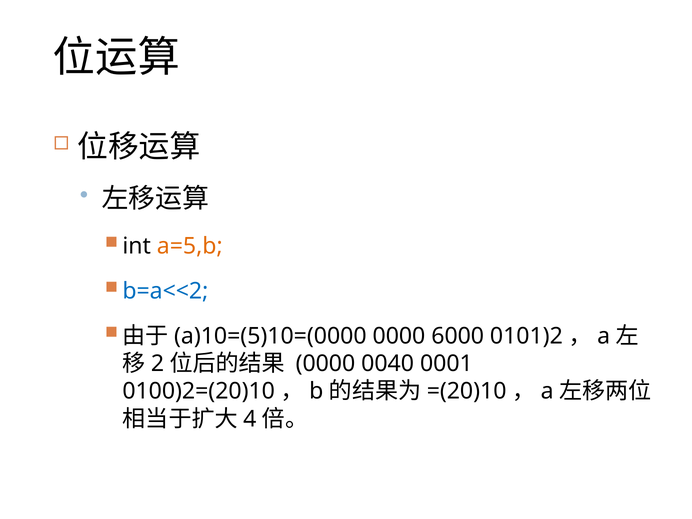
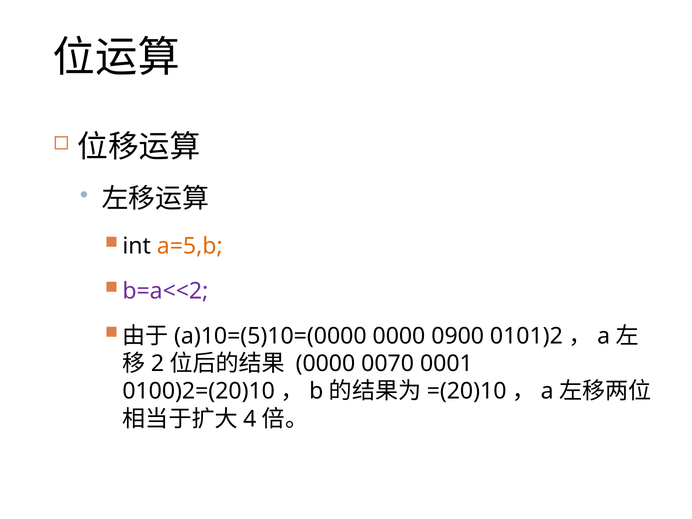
b=a<<2 colour: blue -> purple (165, 291)
6000: 6000 -> 0900 (458, 336)
0040: 0040 -> 0070 (388, 364)
